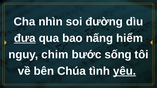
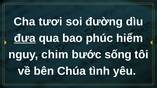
nhìn: nhìn -> tươi (51, 22)
nấng: nấng -> phúc (99, 38)
yêu underline: present -> none (124, 71)
